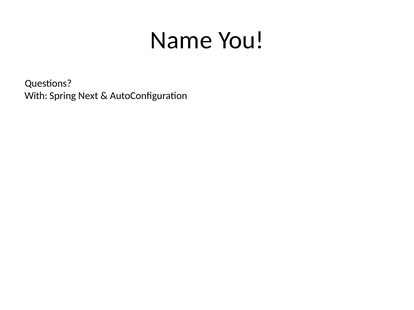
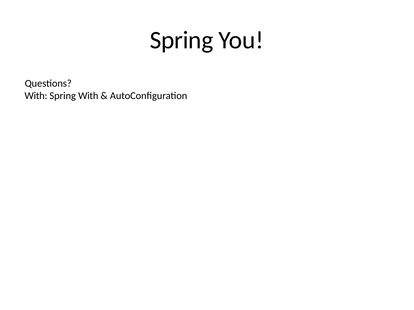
Name: Name -> Spring (182, 40)
Spring Next: Next -> With (88, 96)
